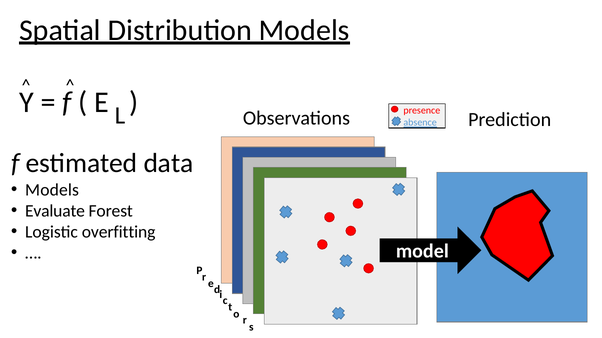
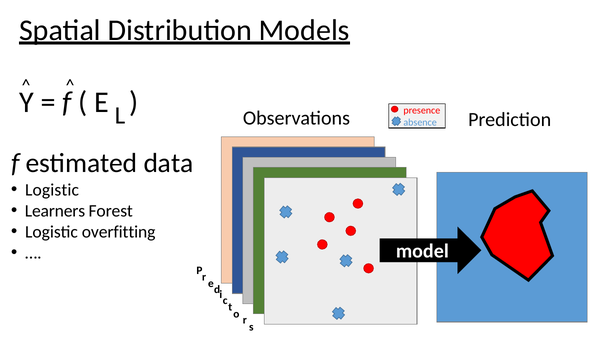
absence underline: present -> none (420, 123)
Models: Models -> Logistic (52, 190)
Evaluate: Evaluate -> Learners (55, 211)
